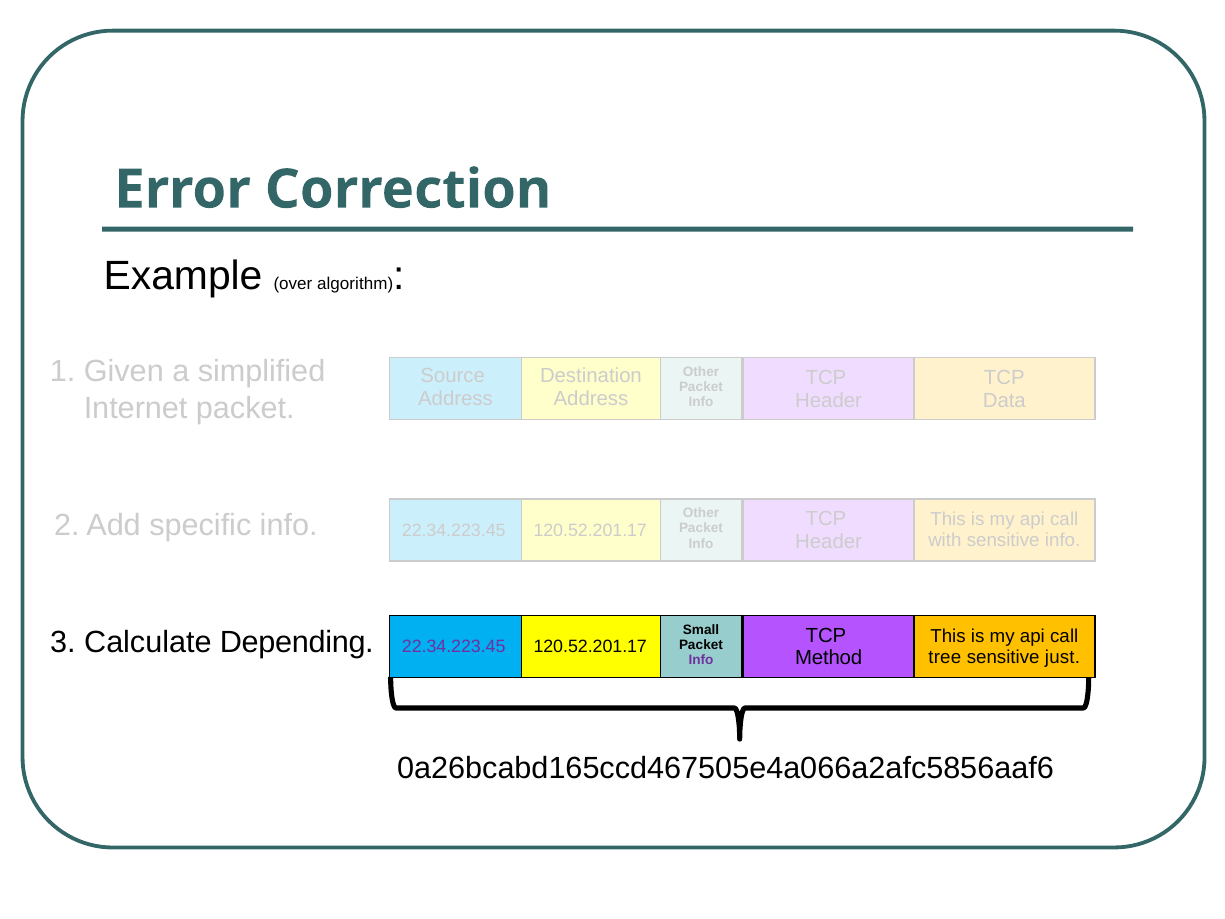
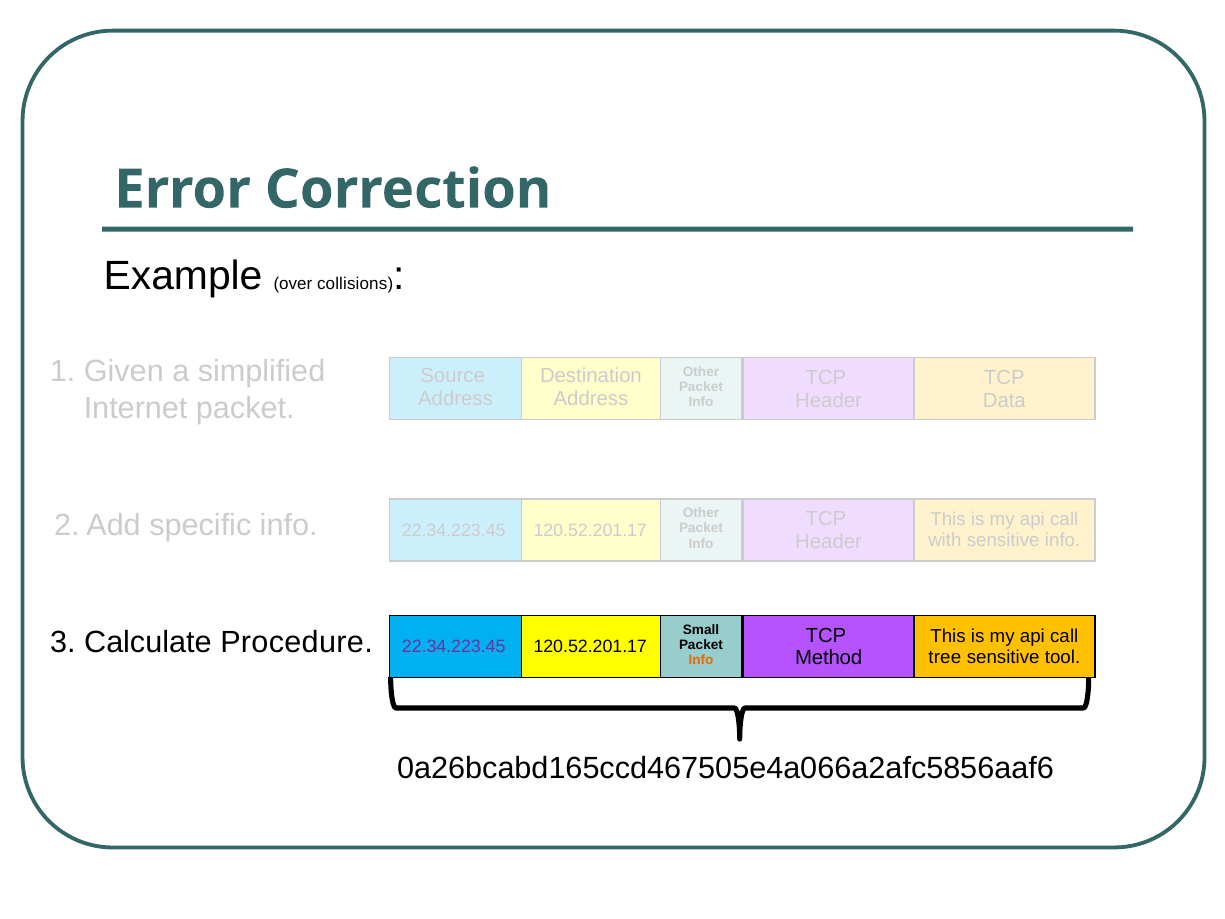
algorithm: algorithm -> collisions (355, 283)
Depending: Depending -> Procedure (296, 642)
just: just -> tool (1063, 657)
Info colour: purple -> orange (701, 660)
